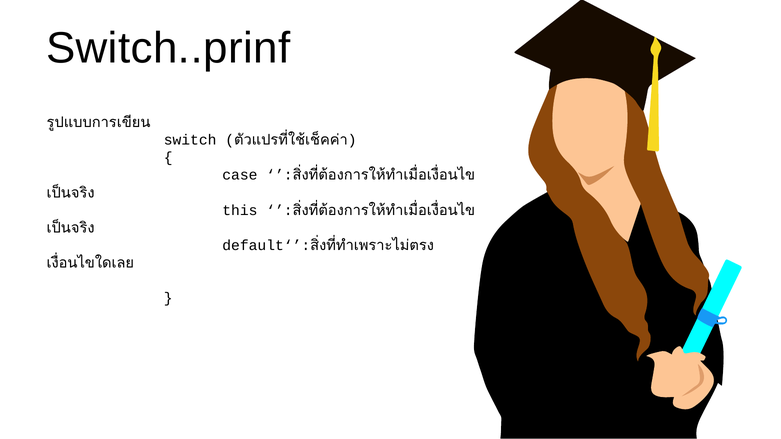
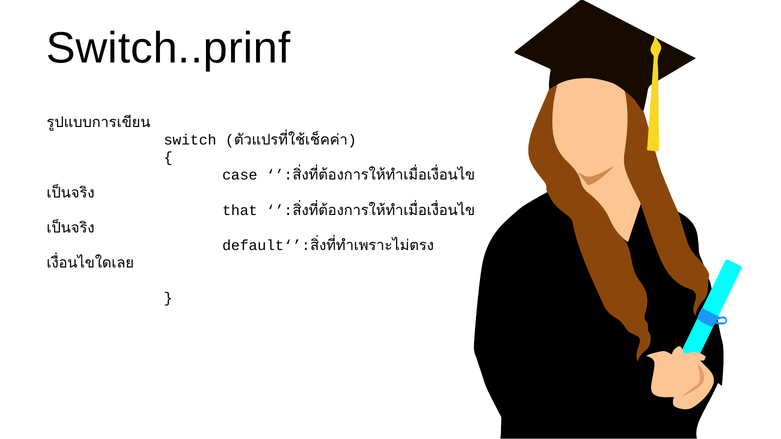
this: this -> that (240, 210)
